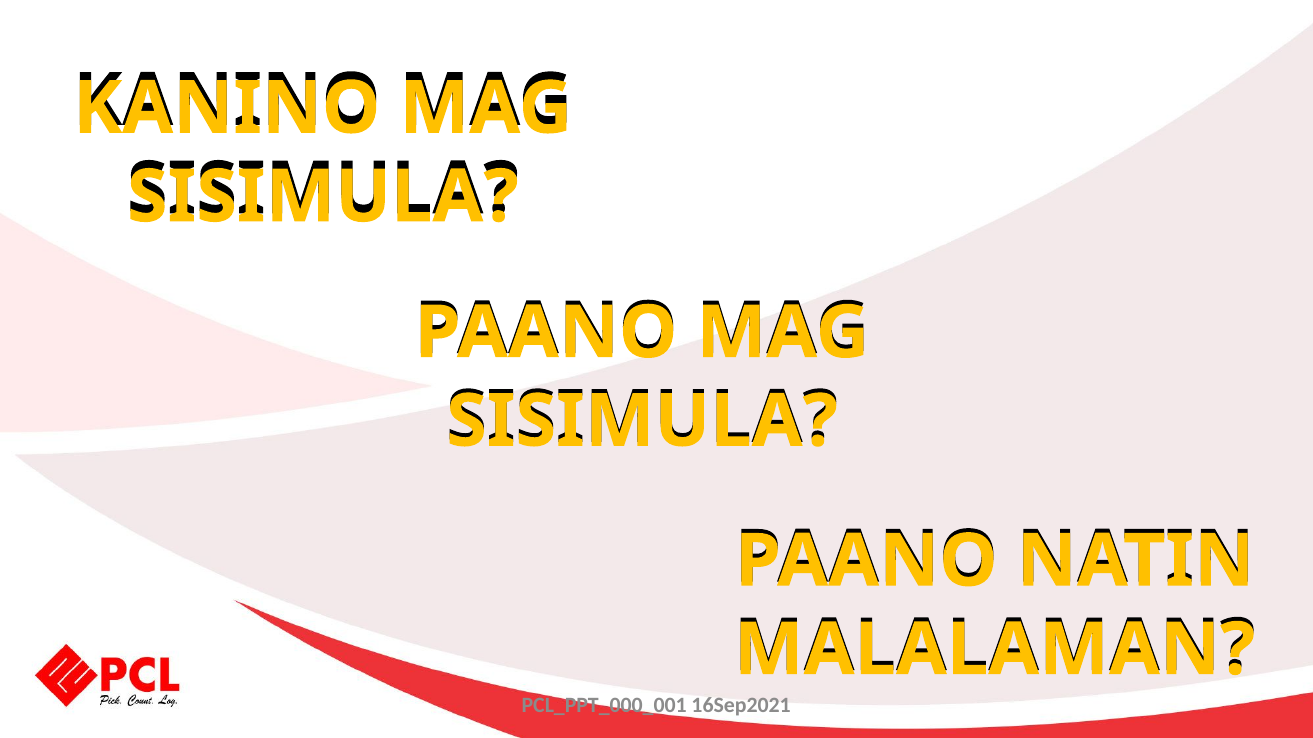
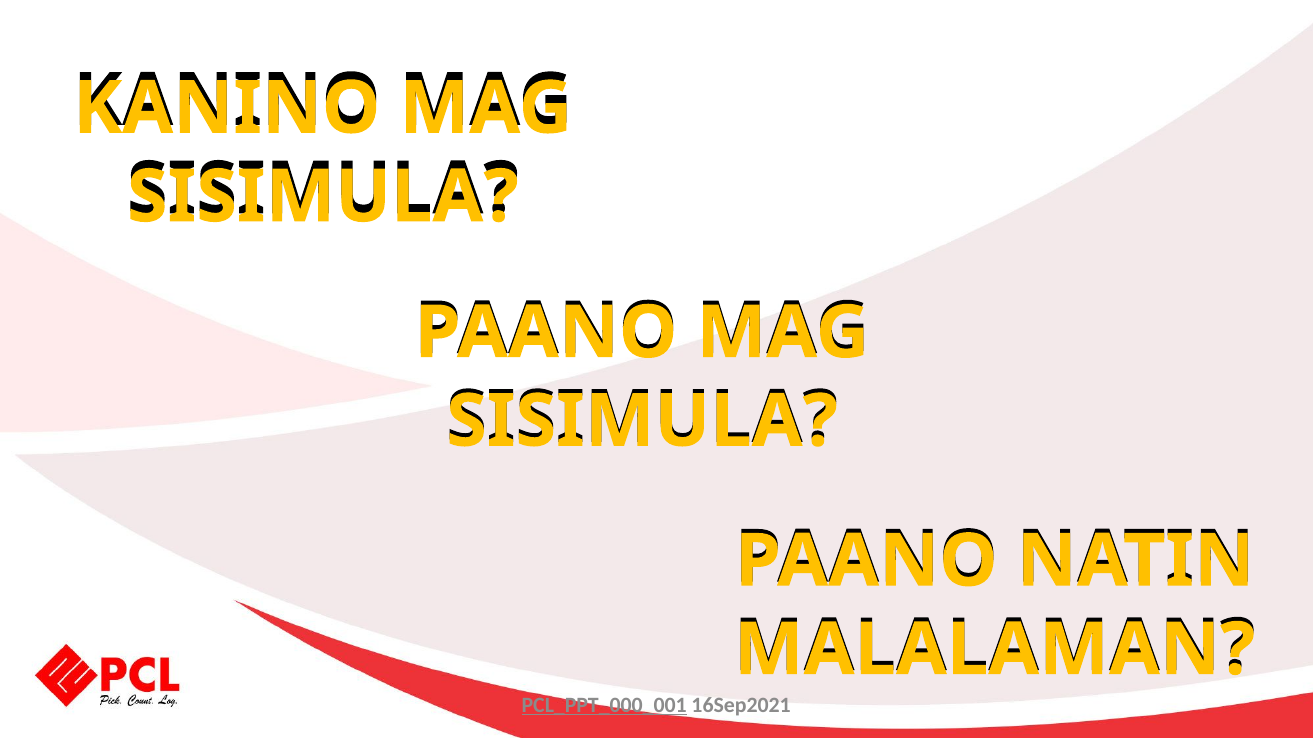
PCL_PPT_000_001 underline: none -> present (604, 705)
